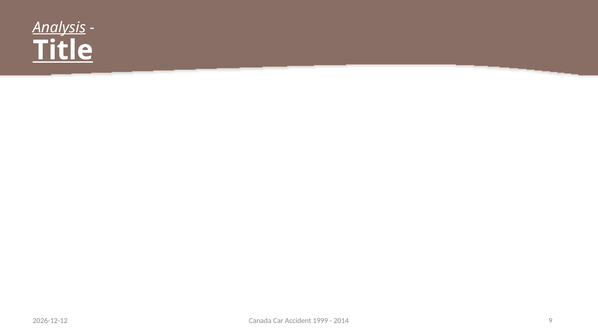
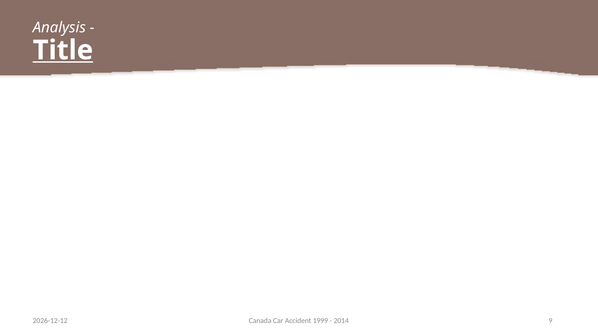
Analysis underline: present -> none (59, 27)
